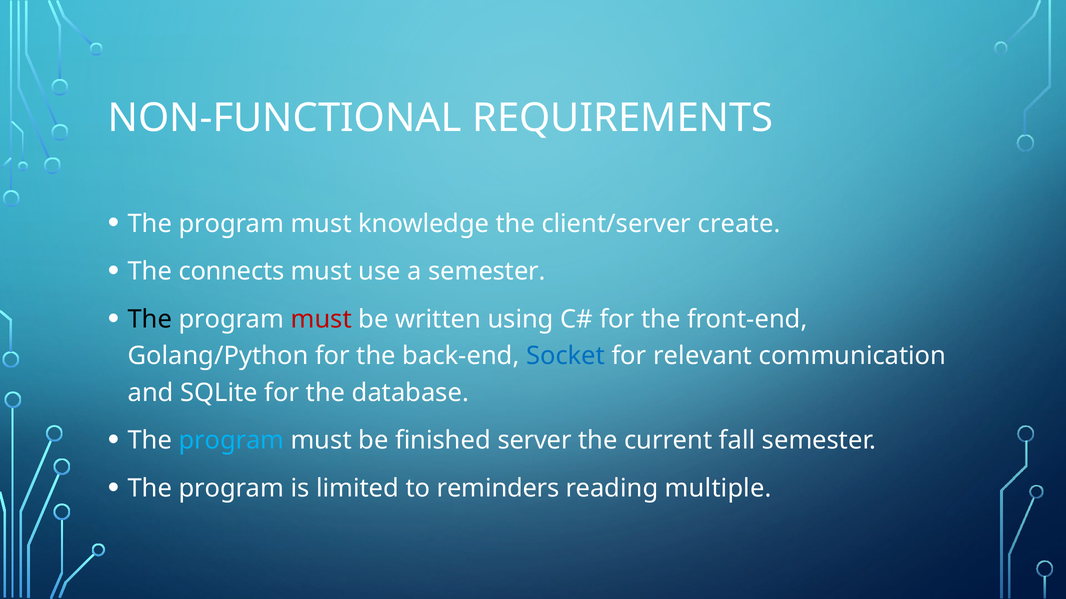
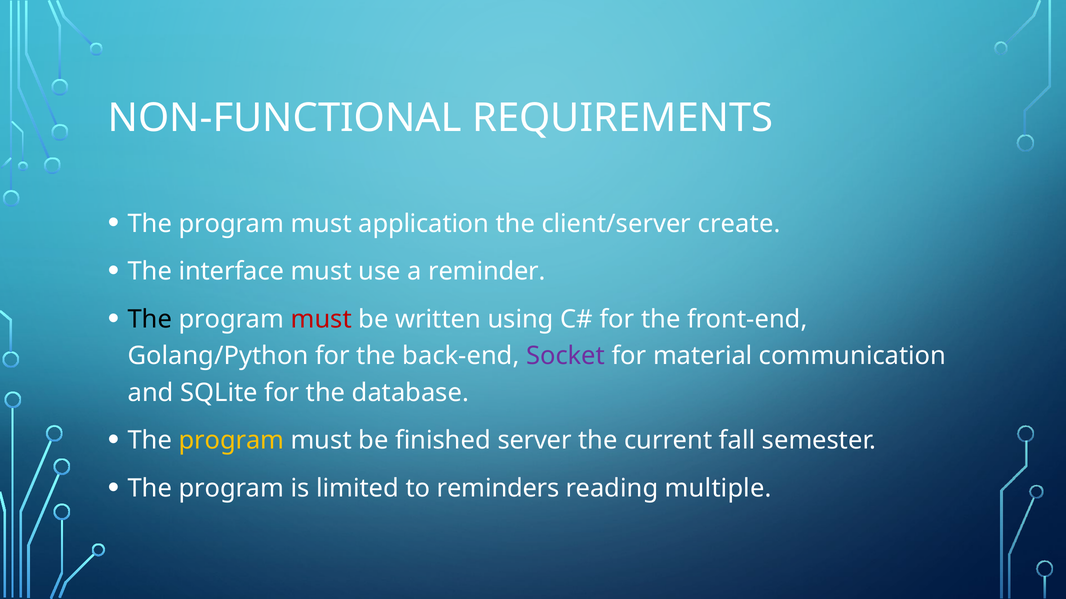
knowledge: knowledge -> application (424, 224)
connects: connects -> interface (231, 272)
a semester: semester -> reminder (487, 272)
Socket colour: blue -> purple (566, 356)
relevant: relevant -> material (703, 356)
program colour: light blue -> yellow (231, 441)
